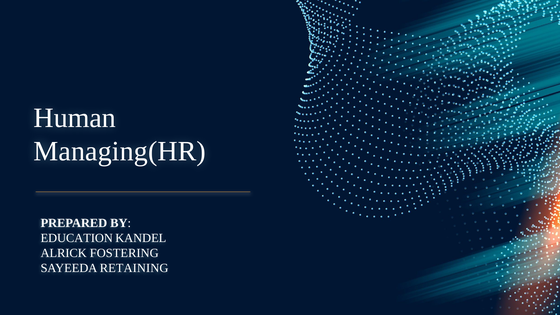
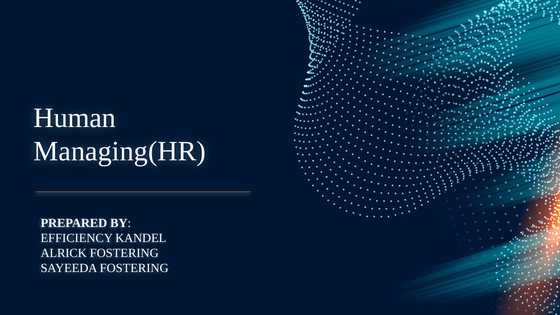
EDUCATION: EDUCATION -> EFFICIENCY (77, 238)
SAYEEDA RETAINING: RETAINING -> FOSTERING (134, 268)
